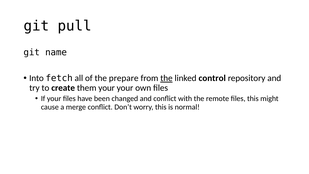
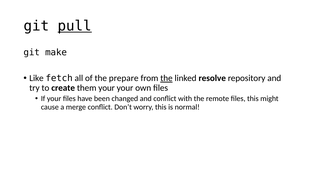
pull underline: none -> present (75, 26)
name: name -> make (56, 52)
Into: Into -> Like (36, 78)
control: control -> resolve (212, 78)
